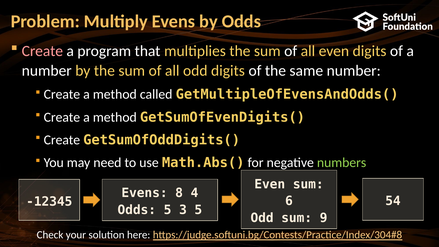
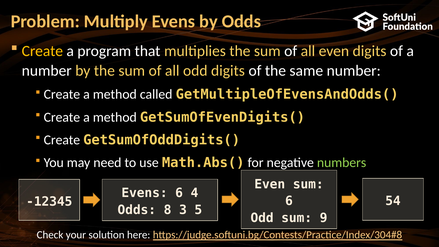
Create colour: pink -> yellow (42, 51)
Evens 8: 8 -> 6 (179, 193)
Odds 5: 5 -> 8 (168, 210)
